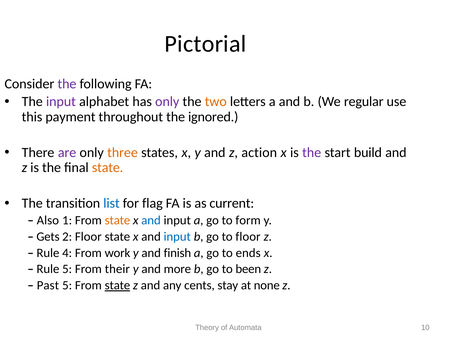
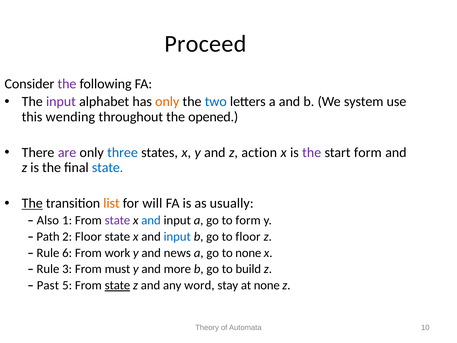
Pictorial: Pictorial -> Proceed (205, 44)
only colour: purple -> orange (167, 102)
two colour: orange -> blue (216, 102)
regular: regular -> system (364, 102)
payment: payment -> wending (70, 117)
ignored: ignored -> opened (213, 117)
three colour: orange -> blue (123, 152)
start build: build -> form (368, 152)
state colour: orange -> blue (108, 167)
The underline: none -> present (32, 203)
list colour: blue -> orange (111, 203)
flag: flag -> will (152, 203)
current: current -> usually (232, 203)
state colour: orange -> purple (117, 220)
Gets: Gets -> Path (48, 236)
4: 4 -> 6 (67, 253)
finish: finish -> news (177, 253)
to ends: ends -> none (248, 253)
Rule 5: 5 -> 3 (67, 269)
their: their -> must (117, 269)
been: been -> build (248, 269)
cents: cents -> word (199, 285)
